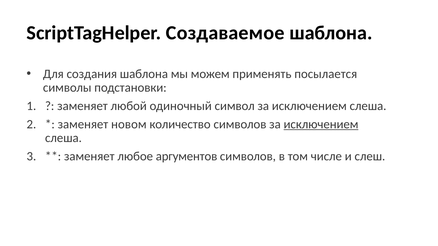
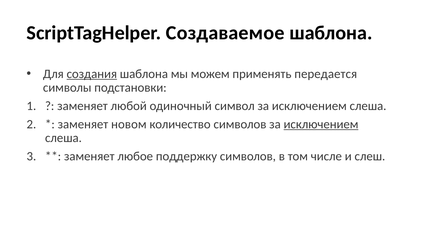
создания underline: none -> present (92, 74)
посылается: посылается -> передается (326, 74)
аргументов: аргументов -> поддержку (186, 157)
